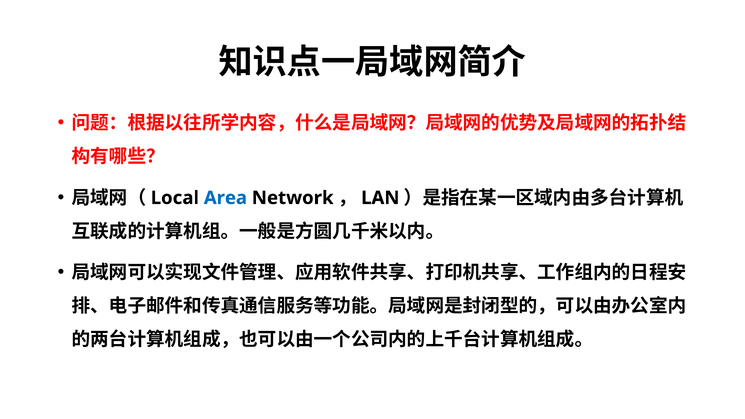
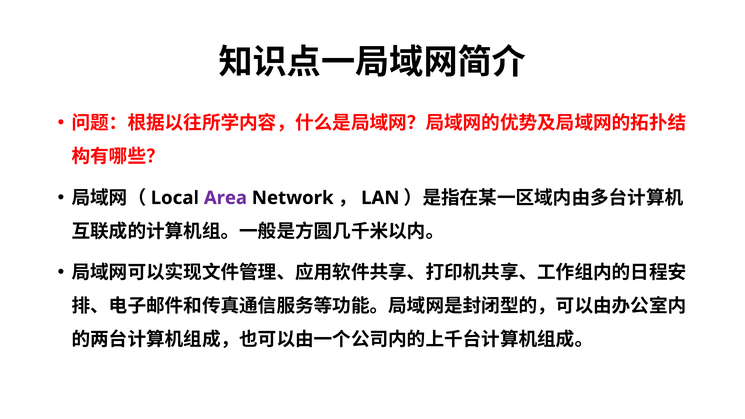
Area colour: blue -> purple (225, 198)
